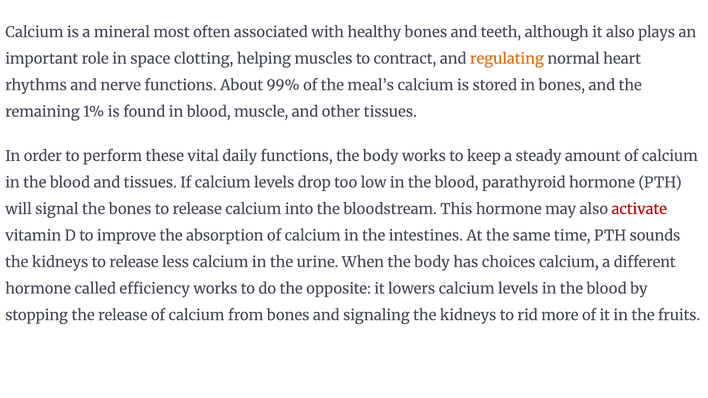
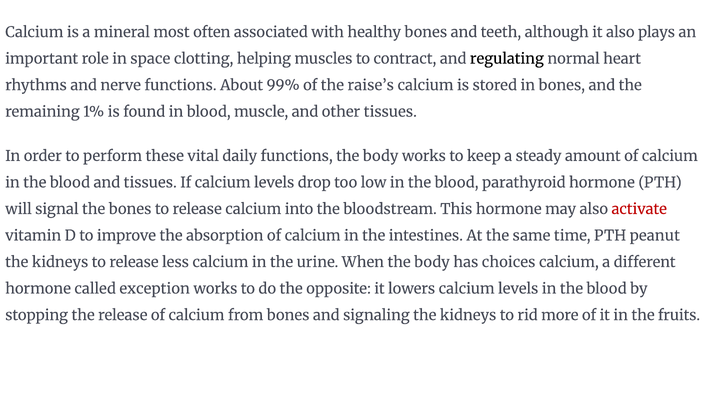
regulating colour: orange -> black (507, 59)
meal’s: meal’s -> raise’s (371, 85)
sounds: sounds -> peanut (655, 236)
efficiency: efficiency -> exception (155, 289)
